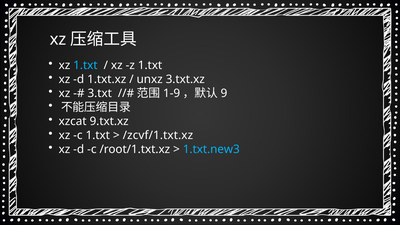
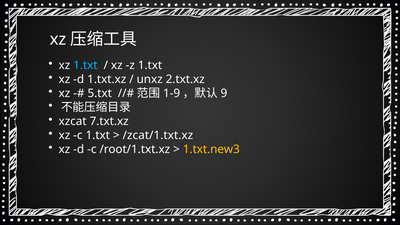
3.txt.xz: 3.txt.xz -> 2.txt.xz (185, 79)
3.txt: 3.txt -> 5.txt (100, 93)
9.txt.xz: 9.txt.xz -> 7.txt.xz (109, 121)
/zcvf/1.txt.xz: /zcvf/1.txt.xz -> /zcat/1.txt.xz (158, 135)
1.txt.new3 colour: light blue -> yellow (211, 149)
